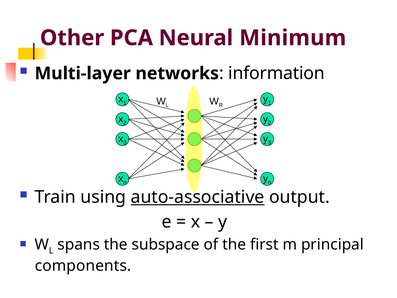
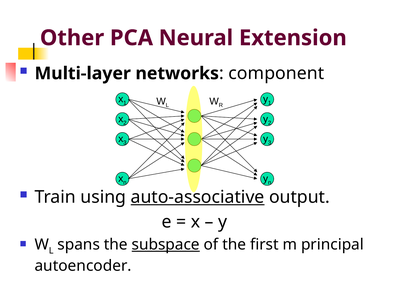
Minimum: Minimum -> Extension (293, 38)
information: information -> component (276, 73)
subspace underline: none -> present (166, 244)
components: components -> autoencoder (83, 266)
